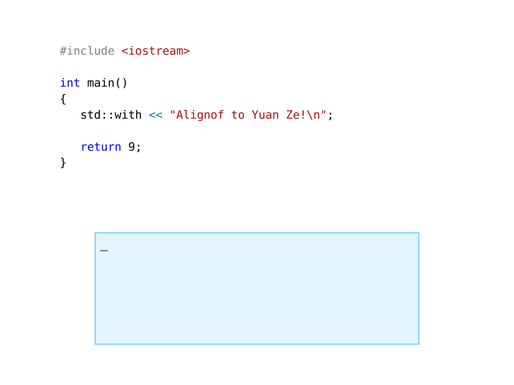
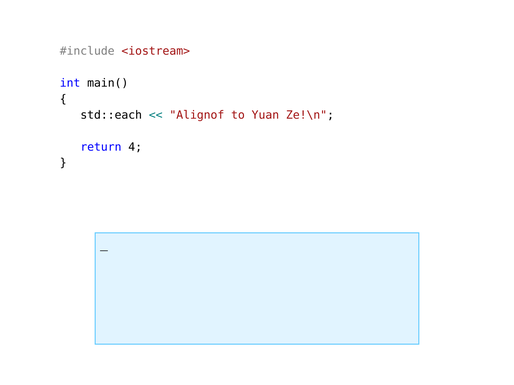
std::with: std::with -> std::each (111, 115)
9: 9 -> 4 (135, 147)
